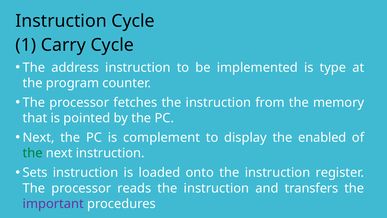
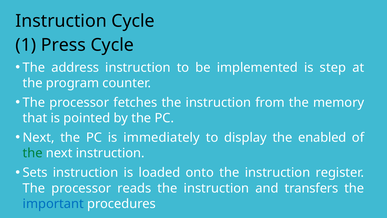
Carry: Carry -> Press (63, 45)
type: type -> step (333, 67)
complement: complement -> immediately (162, 137)
important colour: purple -> blue (53, 203)
